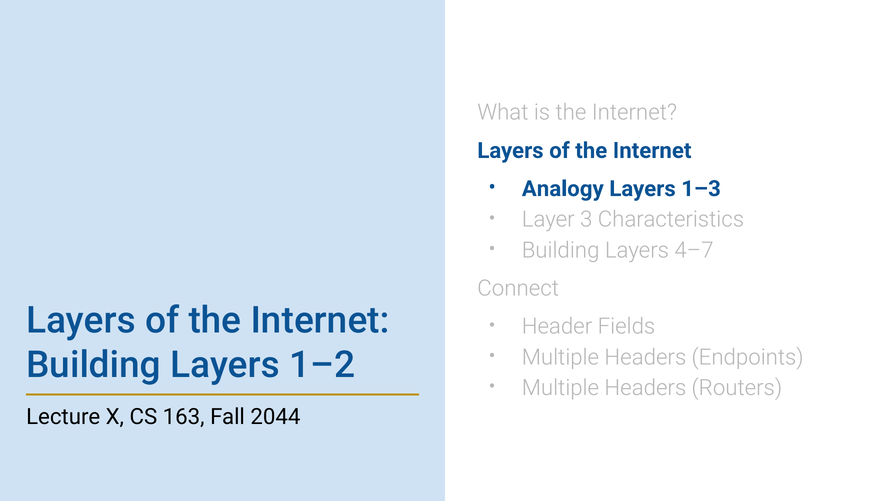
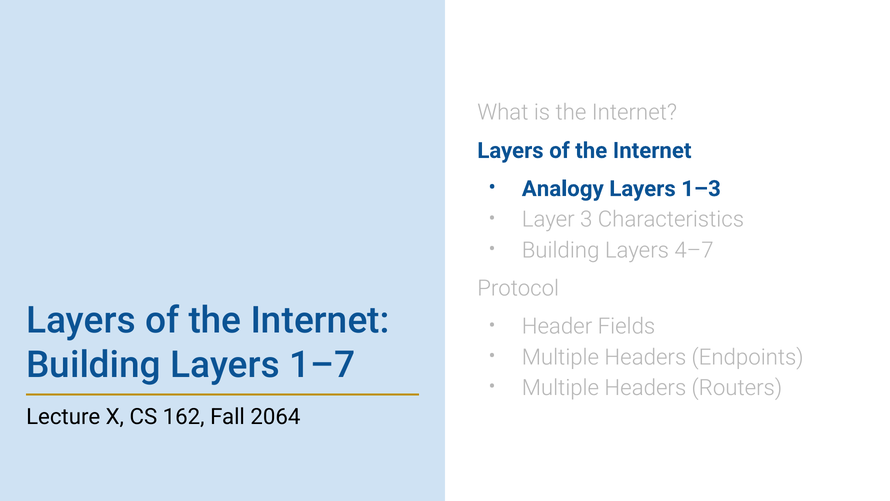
Connect: Connect -> Protocol (518, 288)
1–2: 1–2 -> 1–7 (322, 365)
163: 163 -> 162 (184, 417)
2044: 2044 -> 2064 (275, 417)
